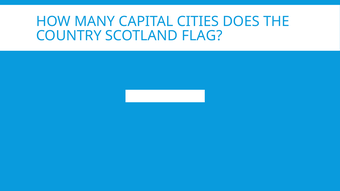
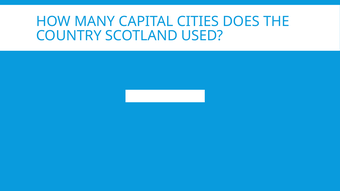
FLAG: FLAG -> USED (202, 36)
